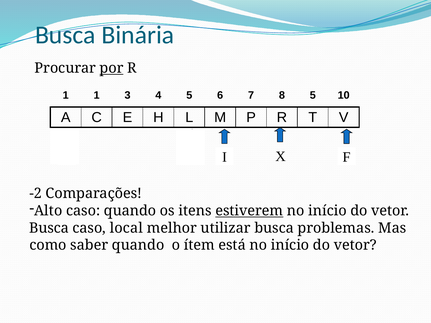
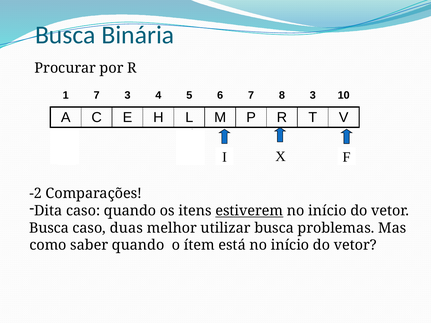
por underline: present -> none (112, 68)
1 1: 1 -> 7 (97, 95)
8 5: 5 -> 3 (313, 95)
Alto: Alto -> Dita (48, 211)
local: local -> duas (126, 228)
